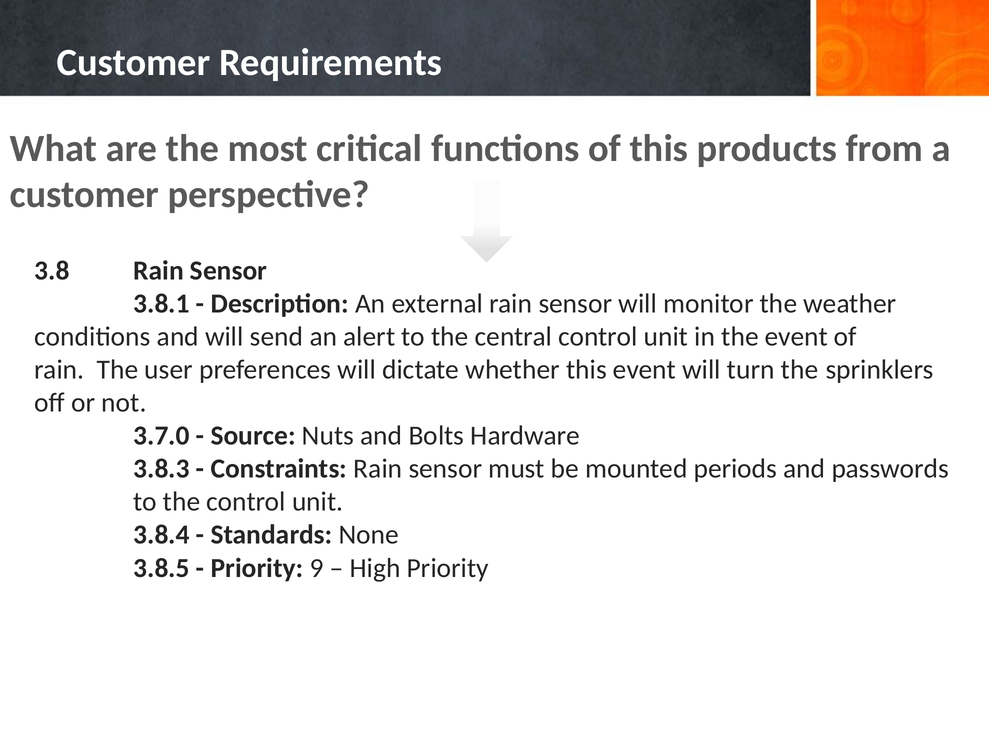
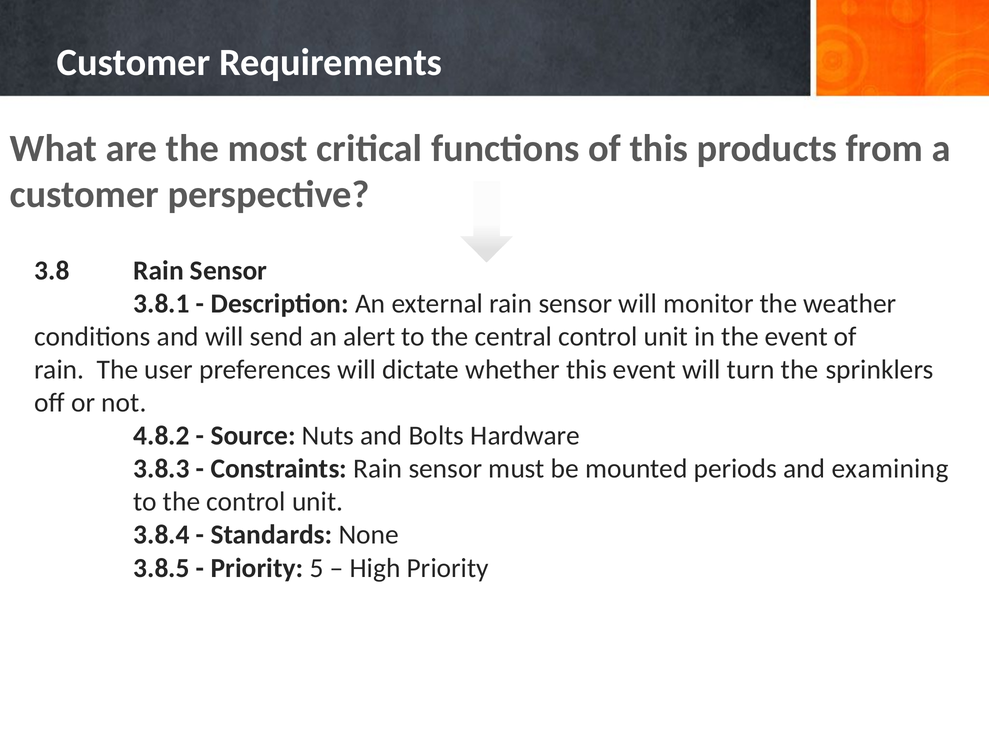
3.7.0: 3.7.0 -> 4.8.2 (162, 436)
passwords: passwords -> examining (890, 469)
9: 9 -> 5 (317, 568)
